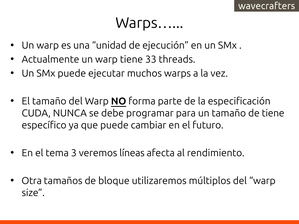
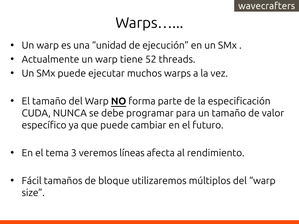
33: 33 -> 52 (151, 59)
de tiene: tiene -> valor (273, 113)
Otra: Otra -> Fácil (32, 181)
